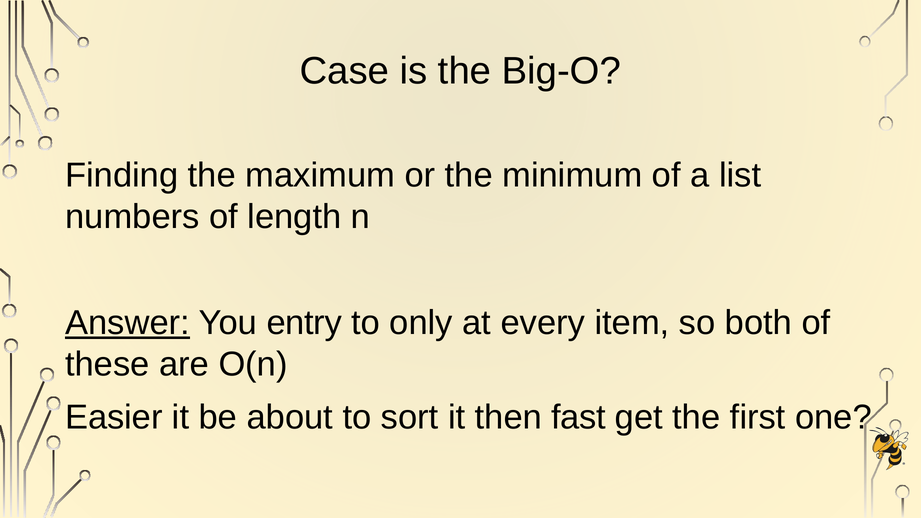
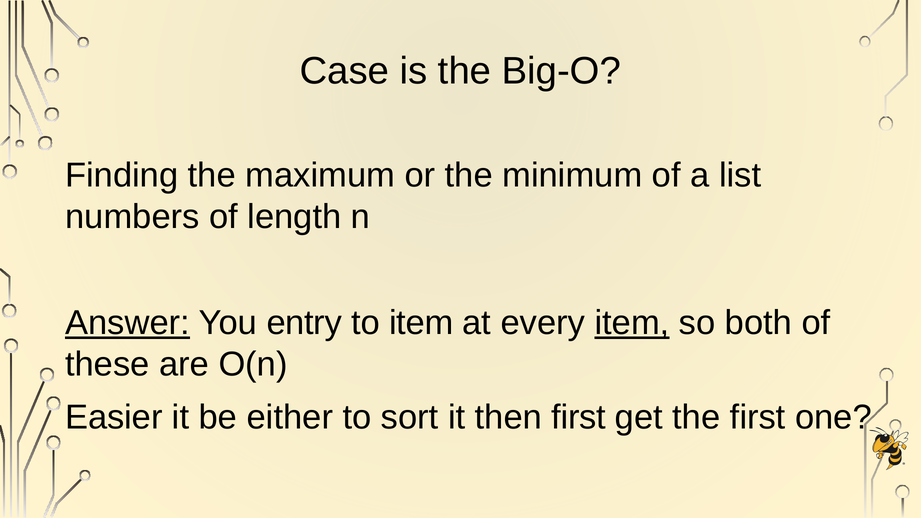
to only: only -> item (421, 323)
item underline: none -> present (632, 323)
about: about -> either (290, 417)
then fast: fast -> first (579, 417)
